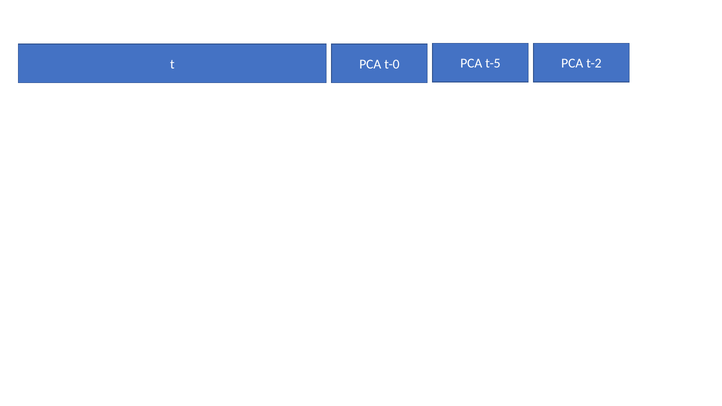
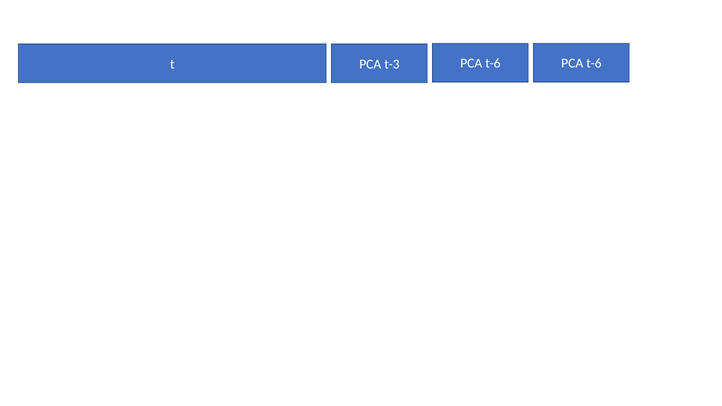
t-0: t-0 -> t-3 (392, 64)
t-5: t-5 -> t-6 (493, 63)
t-2: t-2 -> t-6 (594, 63)
